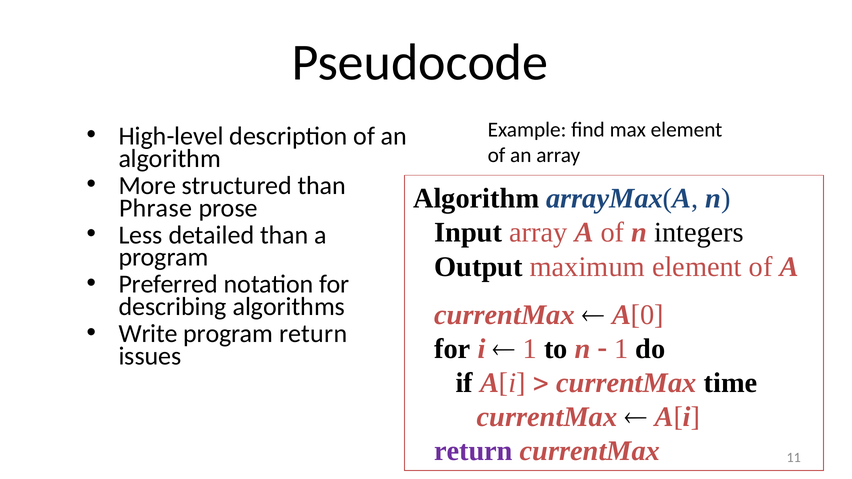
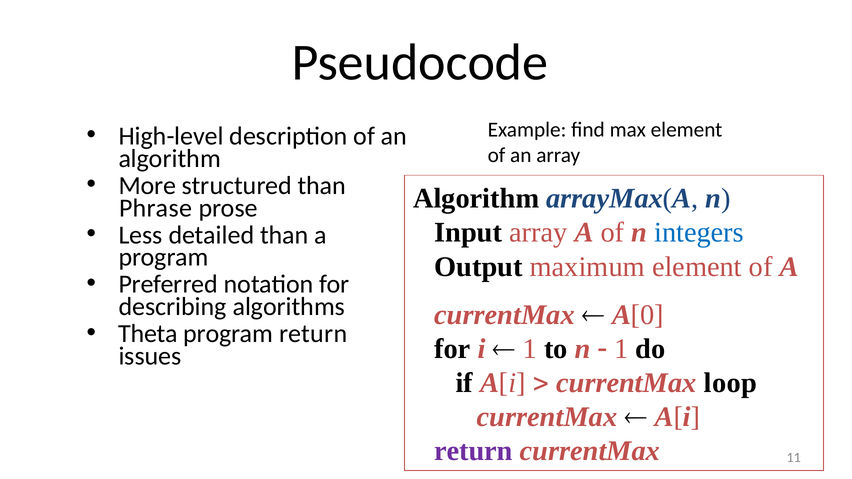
integers colour: black -> blue (699, 233)
Write: Write -> Theta (148, 334)
time: time -> loop (730, 383)
